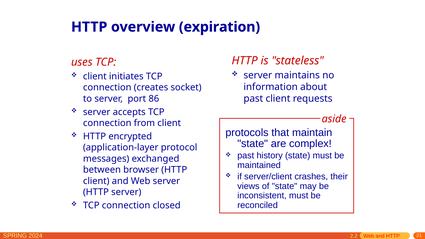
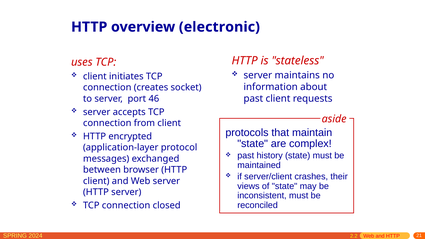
expiration: expiration -> electronic (219, 27)
86: 86 -> 46 (154, 99)
